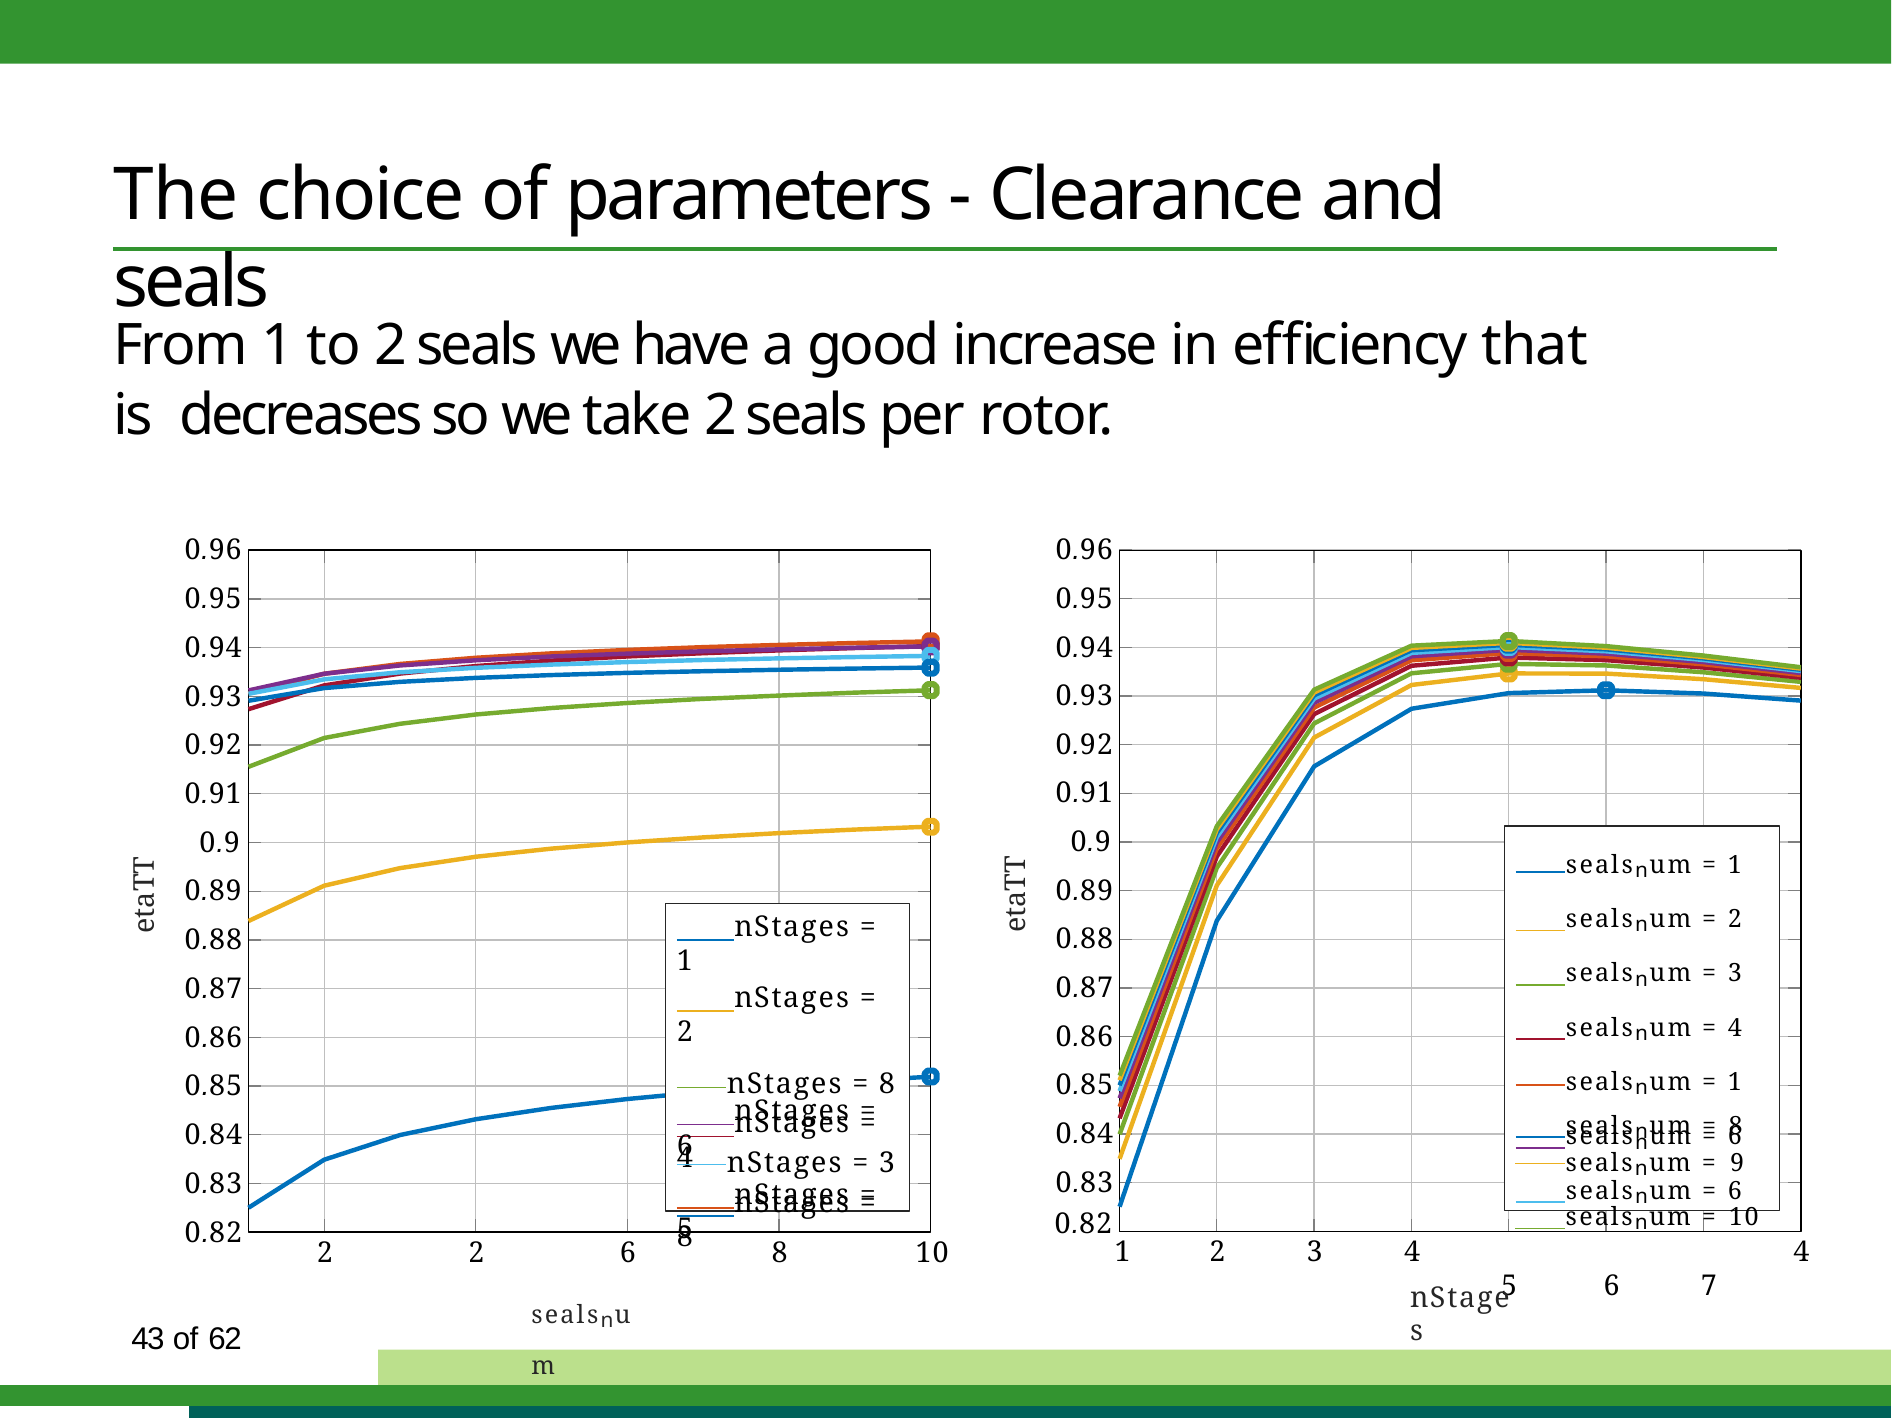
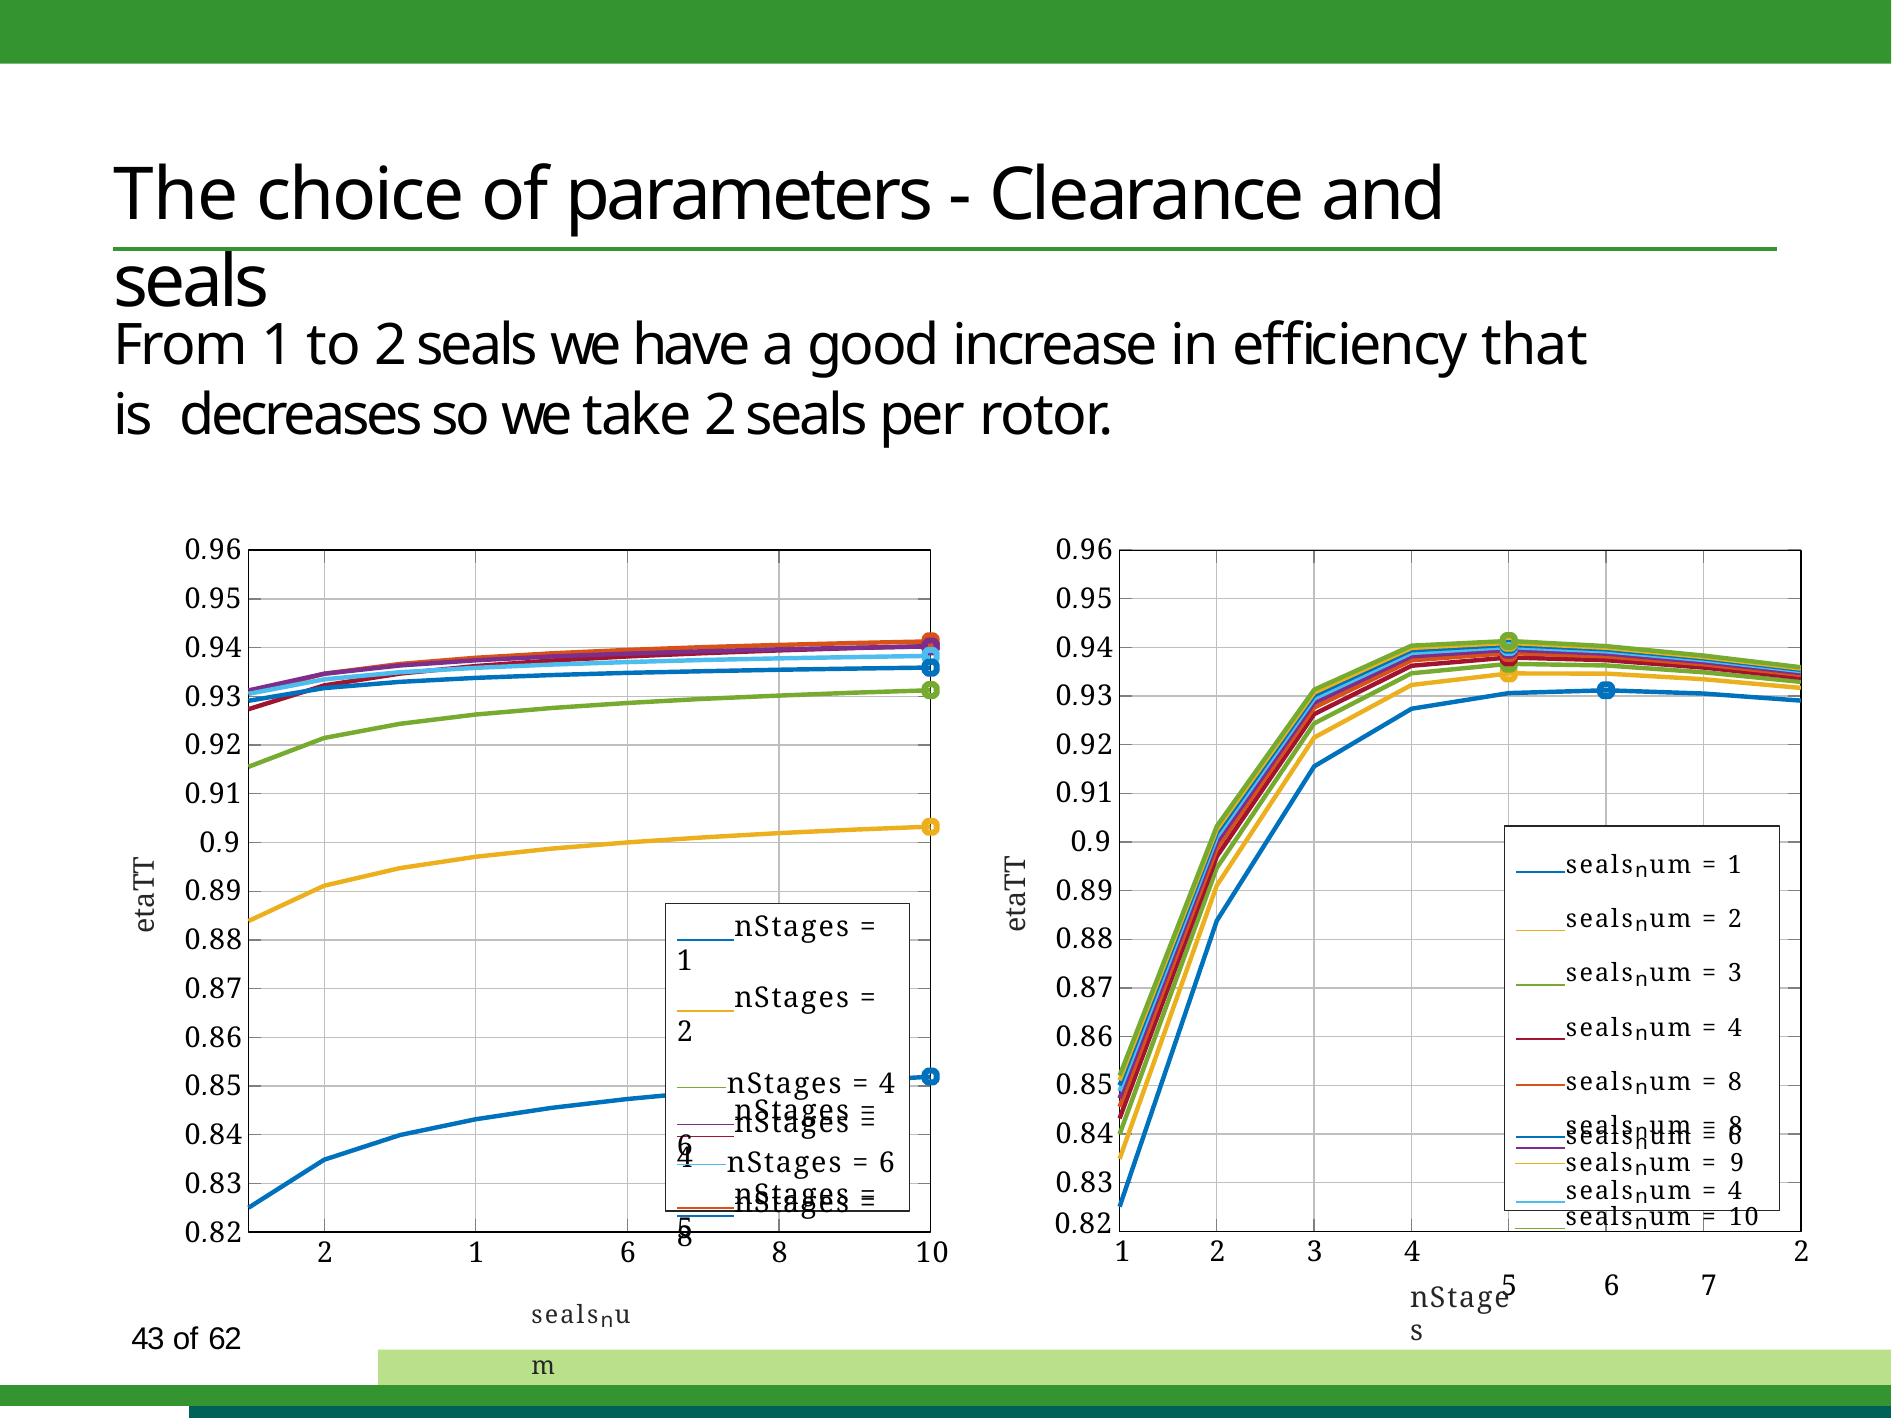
1: 1 -> 8 (1735, 1082)
8: 8 -> 4 (887, 1084)
3: 3 -> 6 (887, 1163)
6: 6 -> 4 (1735, 1191)
4 4: 4 -> 2 (1801, 1252)
2 2: 2 -> 1 (476, 1253)
